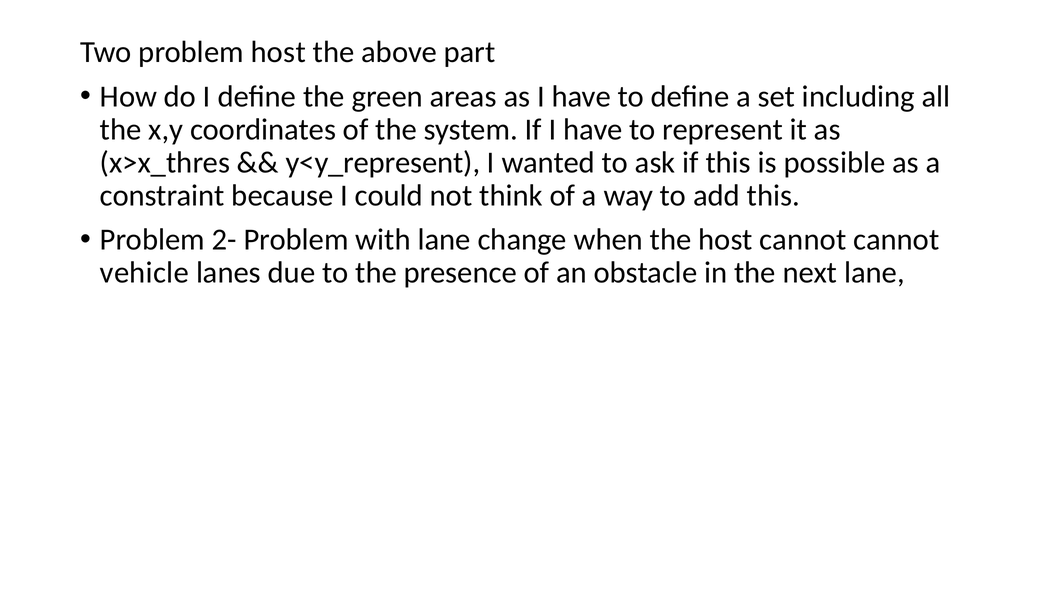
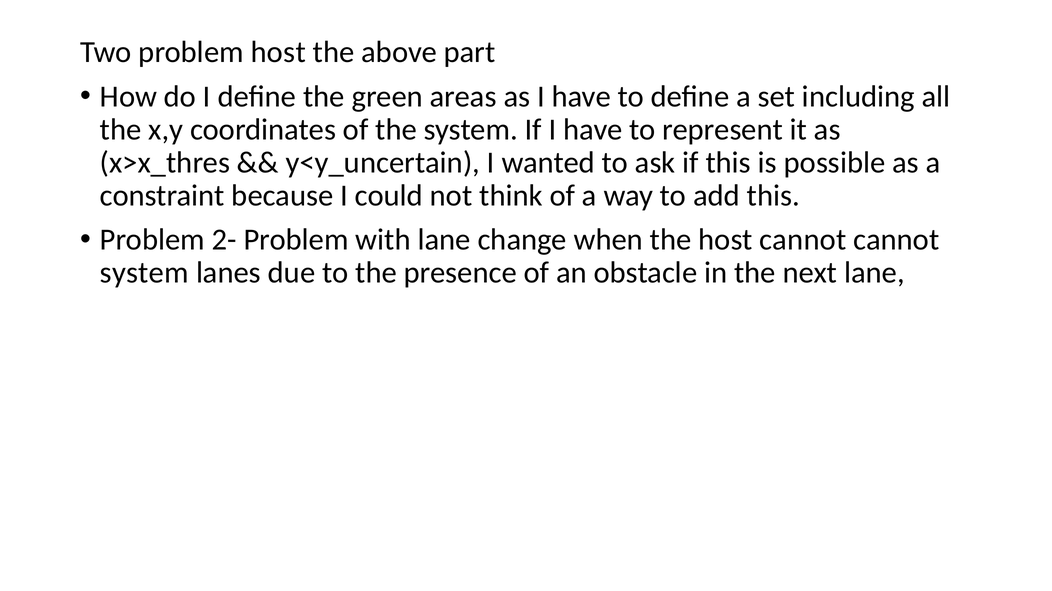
y<y_represent: y<y_represent -> y<y_uncertain (383, 163)
vehicle: vehicle -> system (144, 273)
